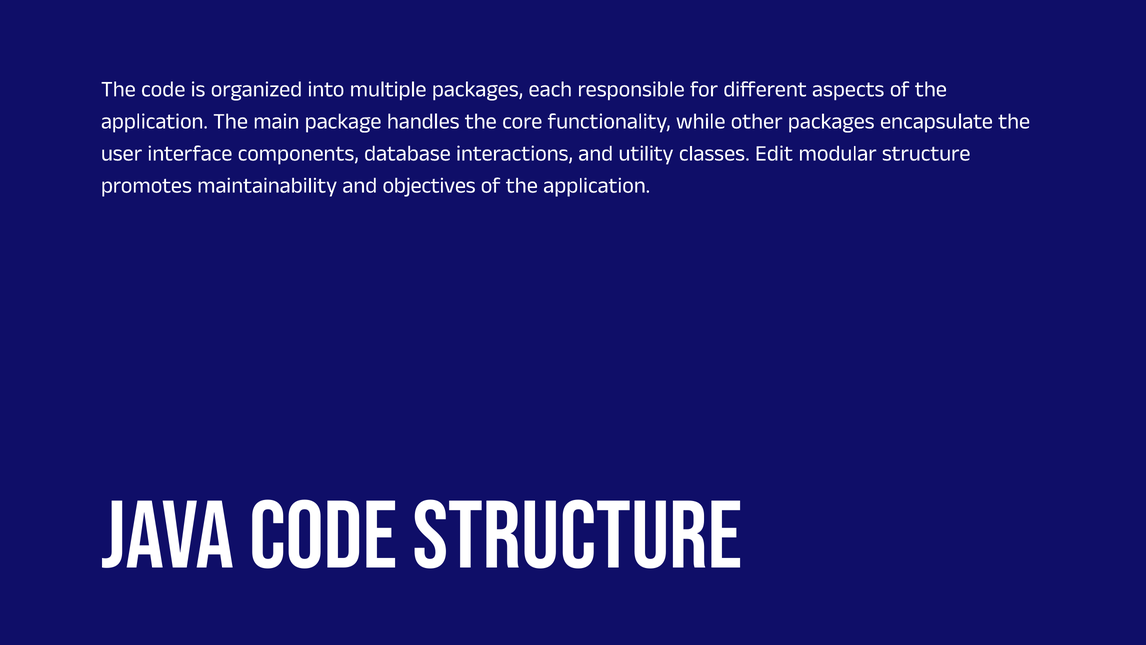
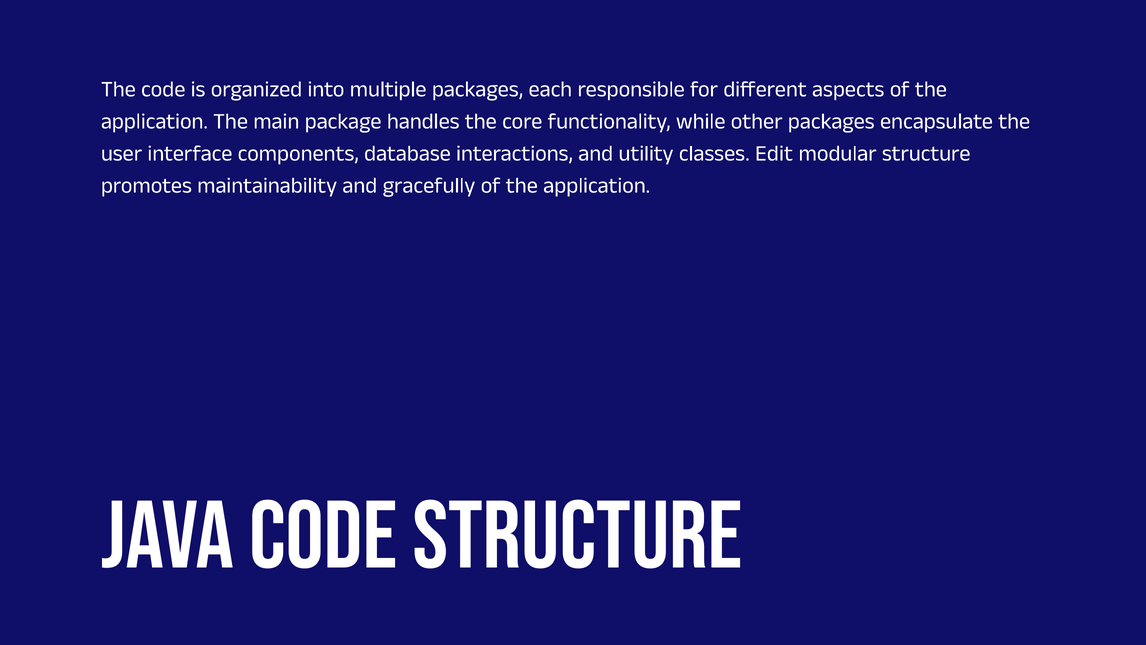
objectives: objectives -> gracefully (429, 185)
